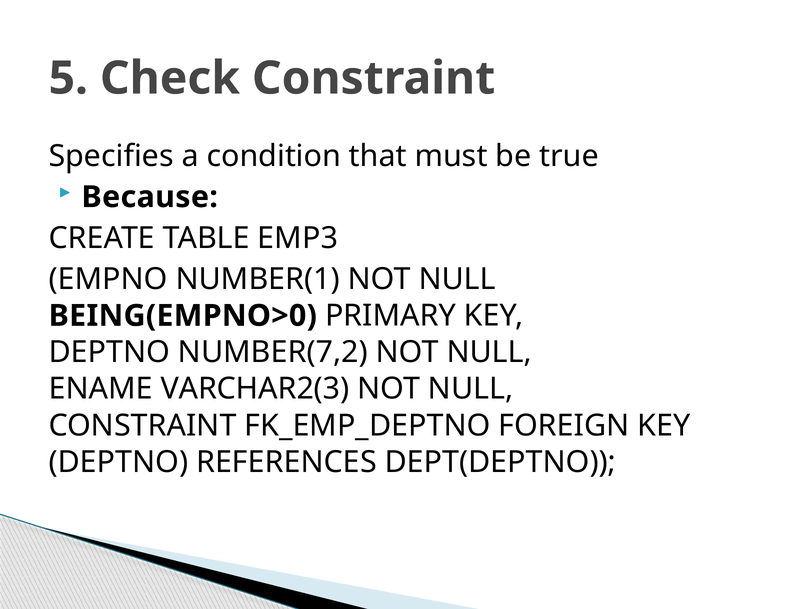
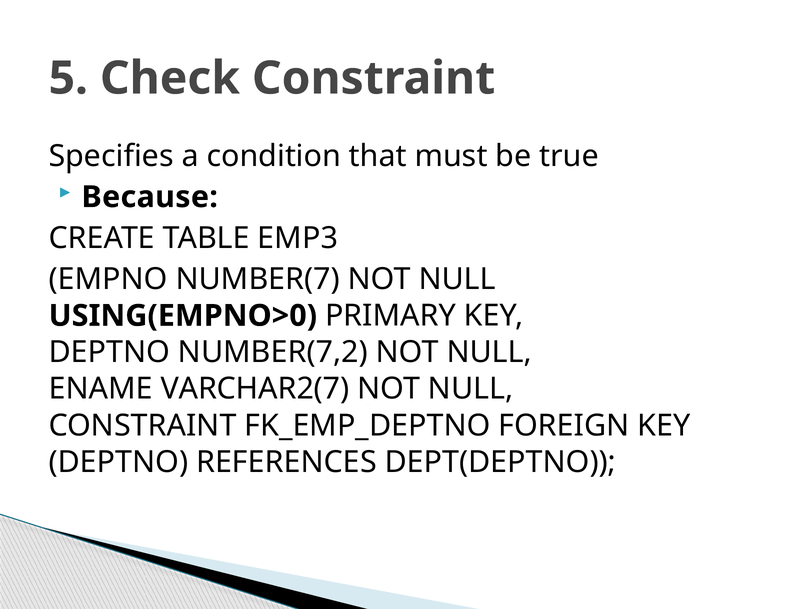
NUMBER(1: NUMBER(1 -> NUMBER(7 (258, 279)
BEING(EMPNO>0: BEING(EMPNO>0 -> USING(EMPNO>0 (183, 316)
VARCHAR2(3: VARCHAR2(3 -> VARCHAR2(7 (255, 389)
